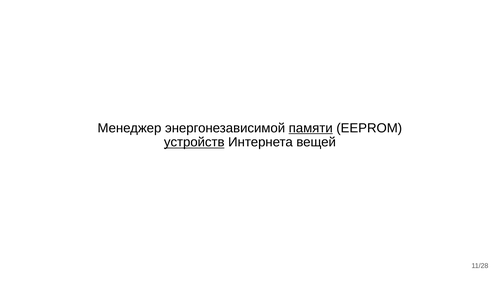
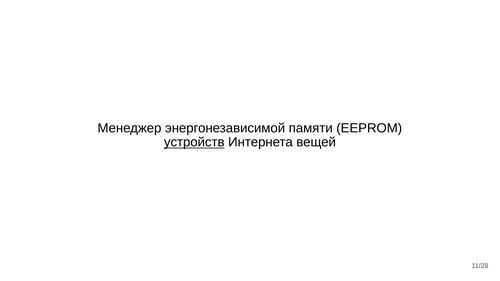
памяти underline: present -> none (311, 128)
